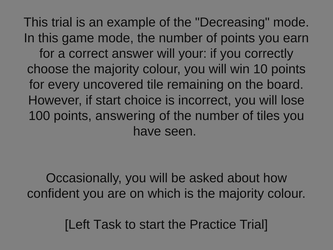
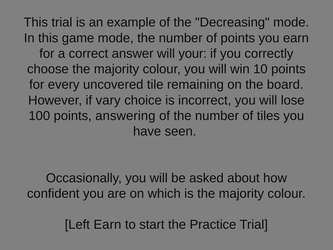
if start: start -> vary (108, 100)
Left Task: Task -> Earn (107, 224)
